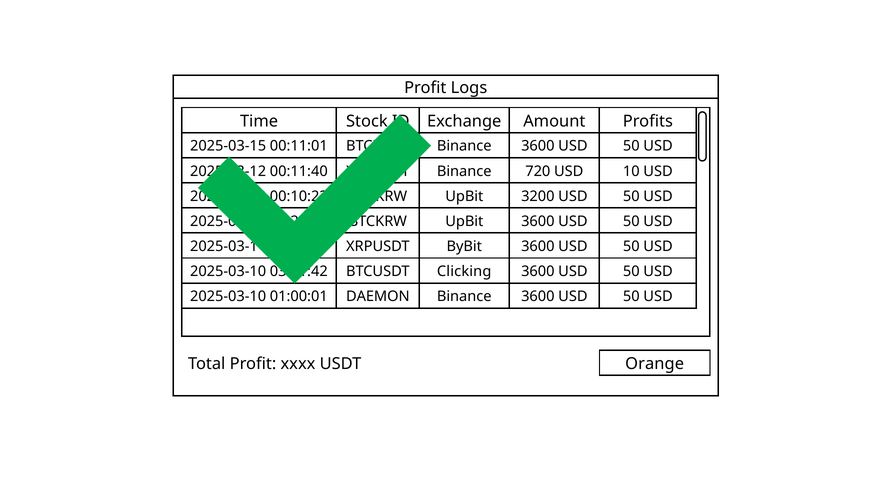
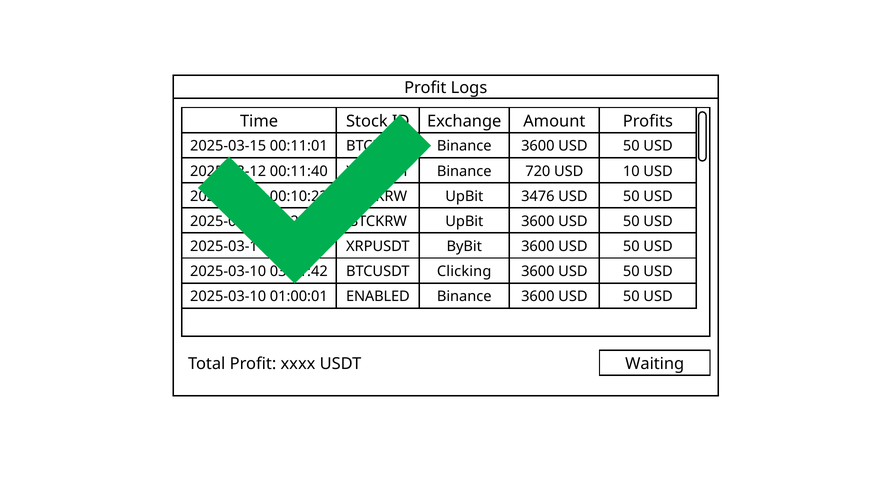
3200: 3200 -> 3476 (538, 196)
DAEMON: DAEMON -> ENABLED (378, 297)
Orange: Orange -> Waiting (655, 364)
